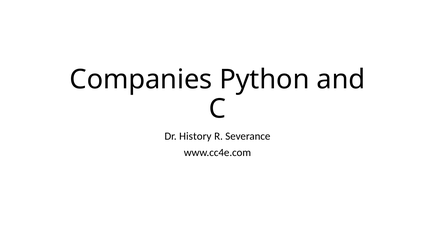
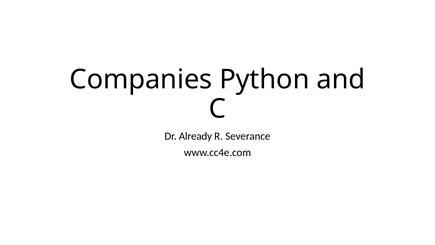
History: History -> Already (195, 136)
